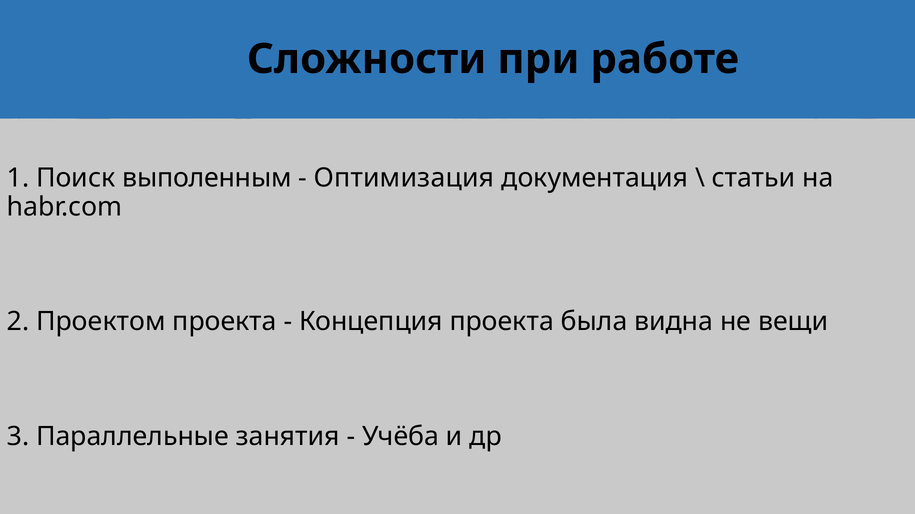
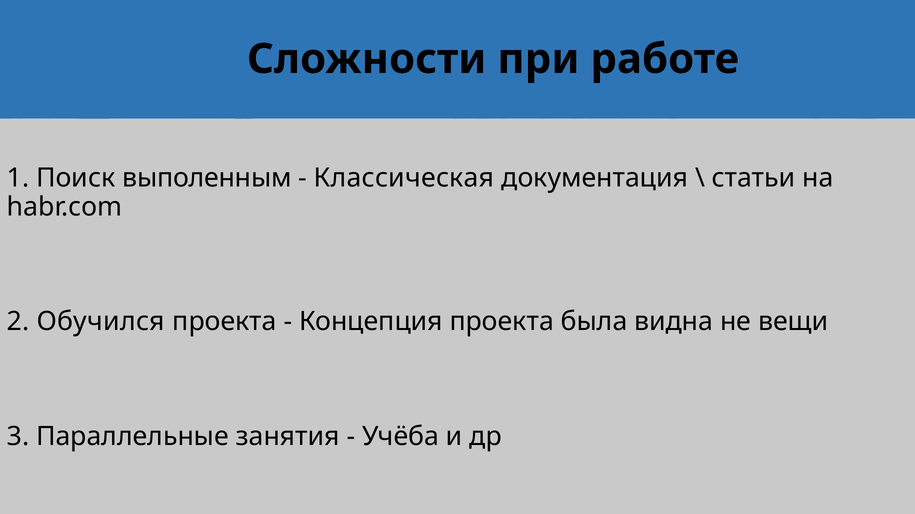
Оптимизация: Оптимизация -> Классическая (404, 178)
Проектом: Проектом -> Обучился (101, 322)
